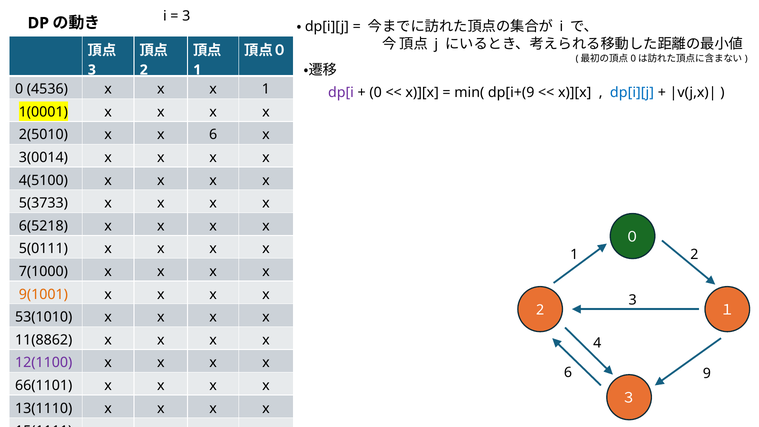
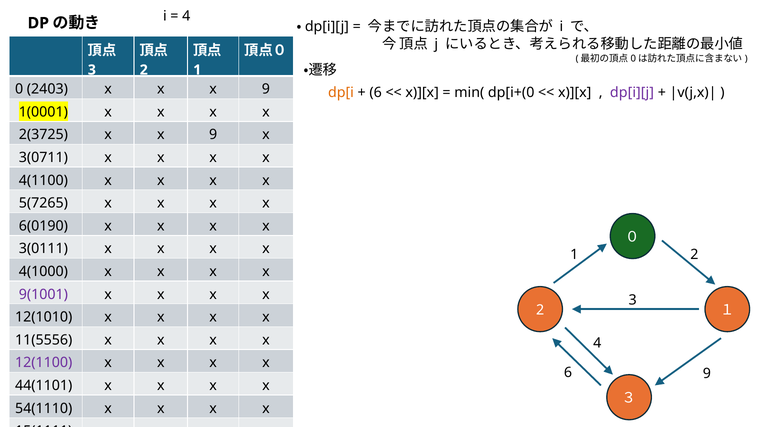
3: 3 -> 4 (186, 16)
4536: 4536 -> 2403 (47, 89)
x x x 1: 1 -> 9 (266, 89)
dp[i colour: purple -> orange (341, 92)
0: 0 -> 6 (376, 92)
dp[i+(9: dp[i+(9 -> dp[i+(0 (511, 92)
dp[i][j colour: blue -> purple (632, 92)
2(5010: 2(5010 -> 2(3725 (43, 135)
6: 6 -> 9 (213, 135)
3(0014: 3(0014 -> 3(0711 (43, 158)
4(5100: 4(5100 -> 4(1100 (43, 180)
5(3733: 5(3733 -> 5(7265 (43, 203)
6(5218: 6(5218 -> 6(0190 (43, 226)
5(0111: 5(0111 -> 3(0111 (43, 249)
7(1000: 7(1000 -> 4(1000 (43, 272)
9(1001 colour: orange -> purple (43, 294)
53(1010: 53(1010 -> 12(1010 (44, 317)
11(8862: 11(8862 -> 11(5556 (44, 340)
66(1101: 66(1101 -> 44(1101 (44, 385)
13(1110: 13(1110 -> 54(1110 (44, 408)
